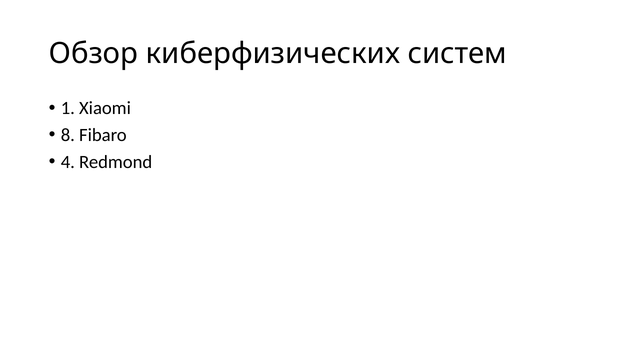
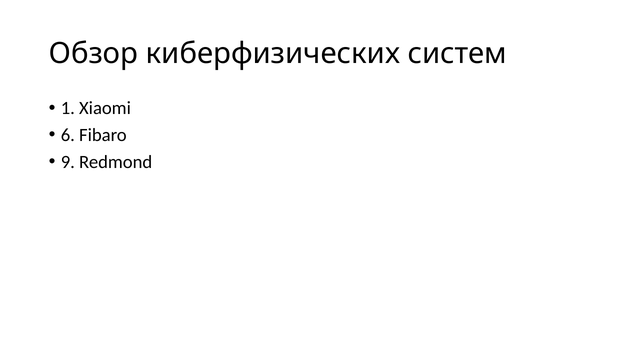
8: 8 -> 6 (68, 135)
4: 4 -> 9 (68, 162)
